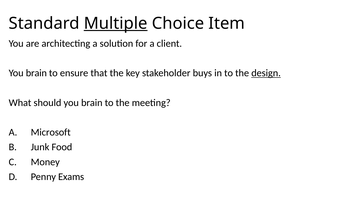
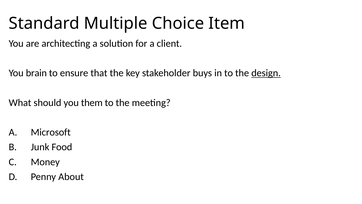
Multiple underline: present -> none (116, 23)
should you brain: brain -> them (92, 102)
Exams: Exams -> About (71, 176)
